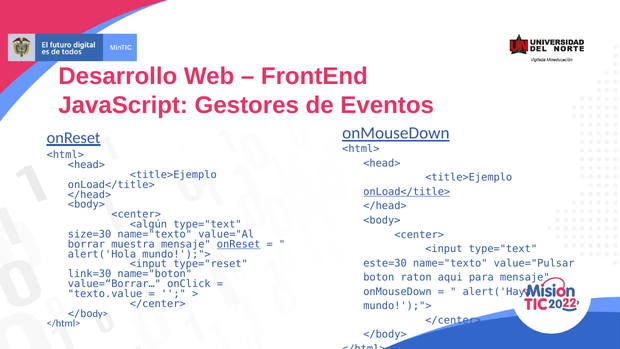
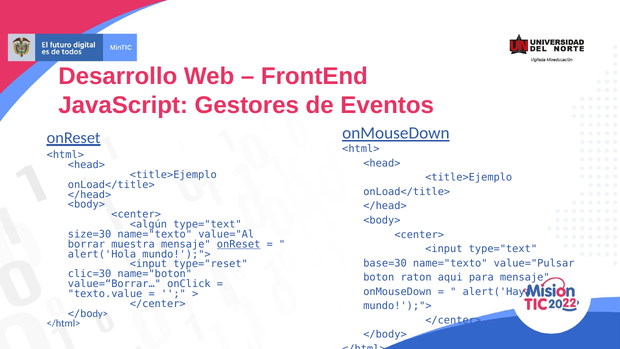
onLoad</title> underline: present -> none (407, 192)
este=30: este=30 -> base=30 (385, 263)
link=30: link=30 -> clic=30 (90, 274)
